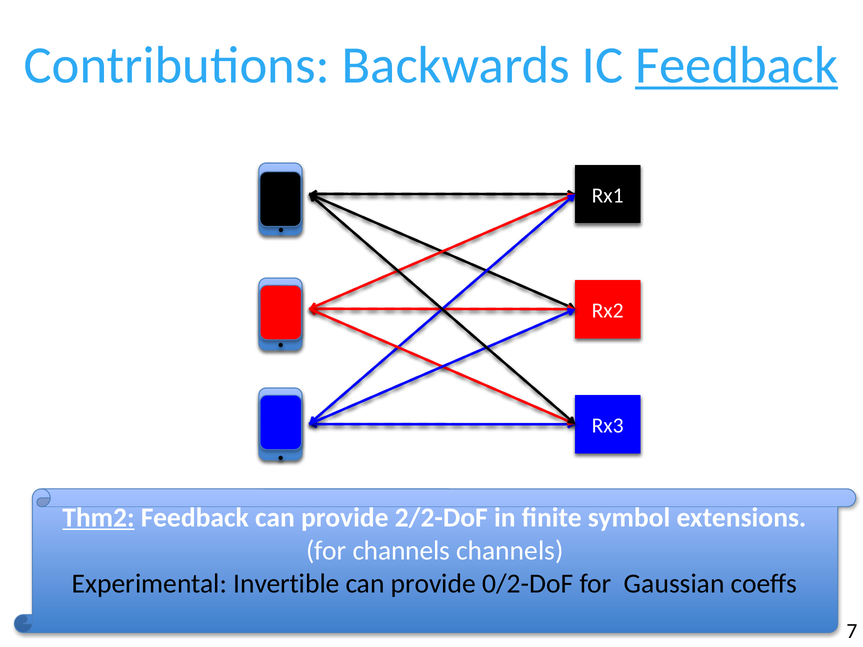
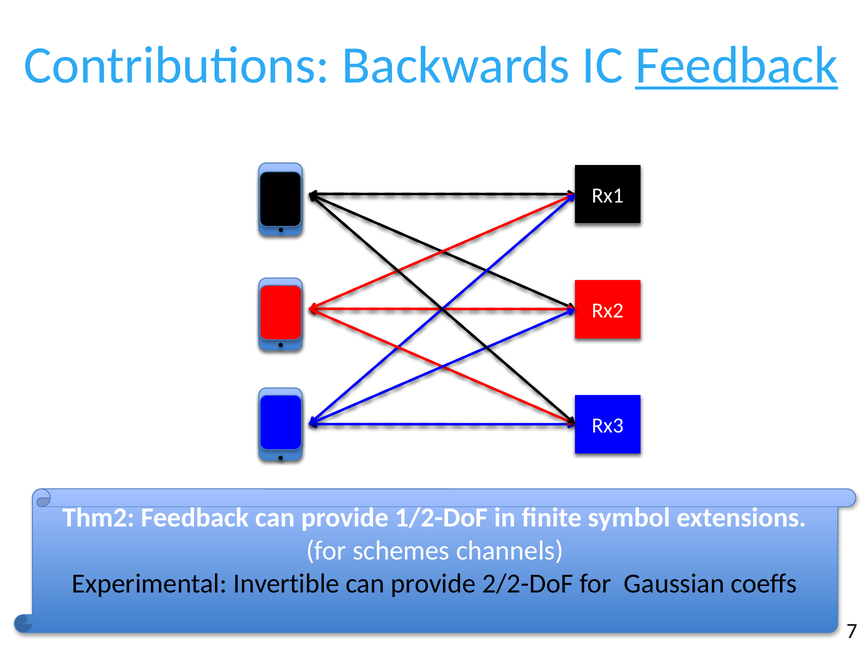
Thm2 underline: present -> none (98, 518)
2/2-DoF: 2/2-DoF -> 1/2-DoF (441, 518)
for channels: channels -> schemes (401, 551)
0/2-DoF: 0/2-DoF -> 2/2-DoF (528, 584)
